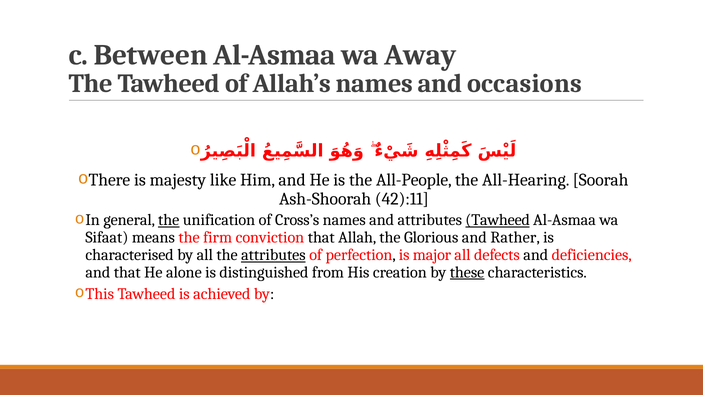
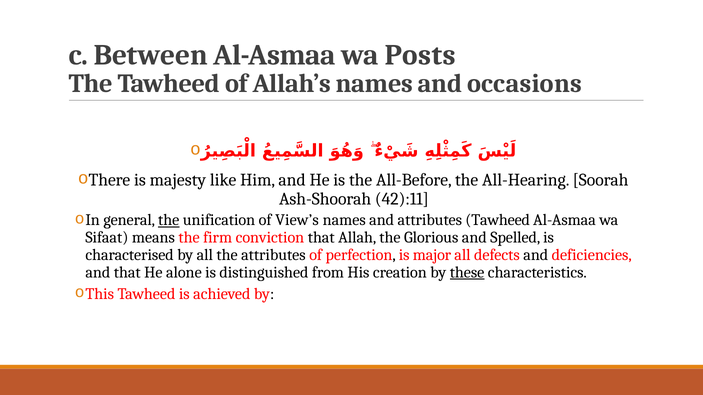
Away: Away -> Posts (420, 55)
All-People: All-People -> All-Before (414, 180)
Cross’s: Cross’s -> View’s (297, 220)
Tawheed underline: present -> none (498, 220)
Rather: Rather -> Spelled (515, 238)
attributes underline: present -> none (273, 255)
